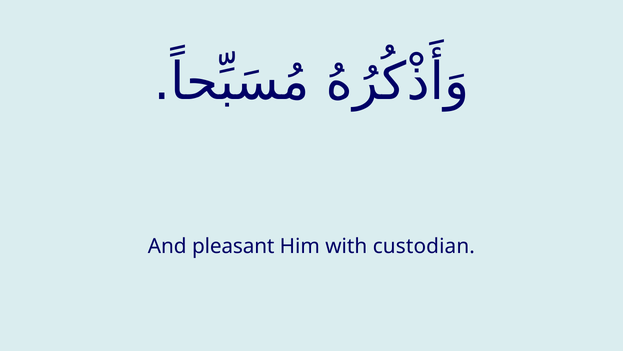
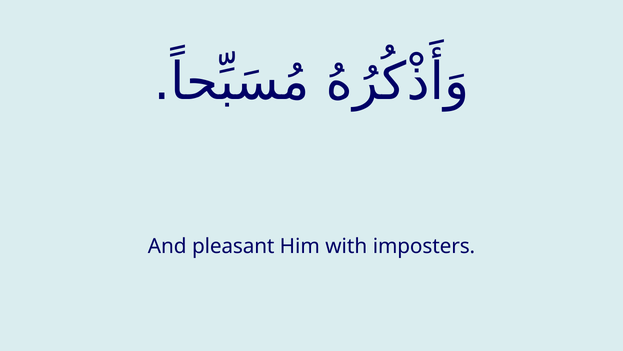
custodian: custodian -> imposters (424, 246)
